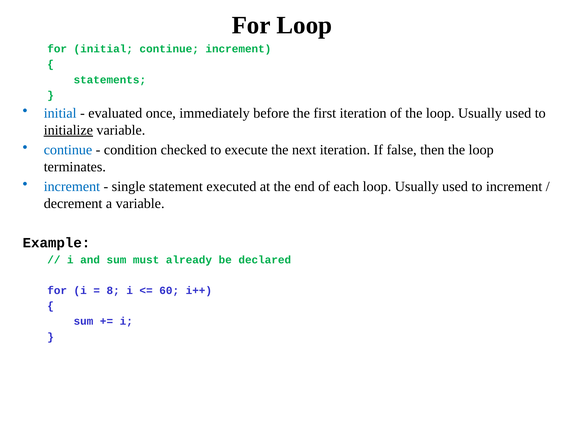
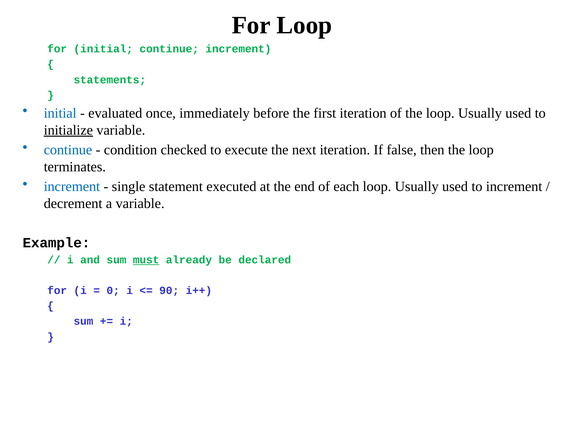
must underline: none -> present (146, 260)
8: 8 -> 0 (113, 291)
60: 60 -> 90 (169, 291)
